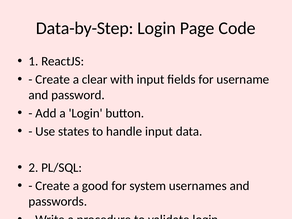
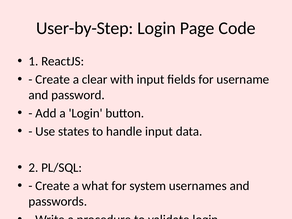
Data-by-Step: Data-by-Step -> User-by-Step (85, 28)
good: good -> what (95, 186)
